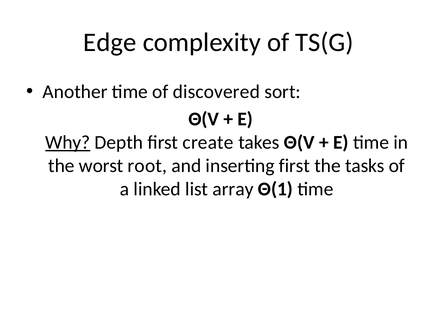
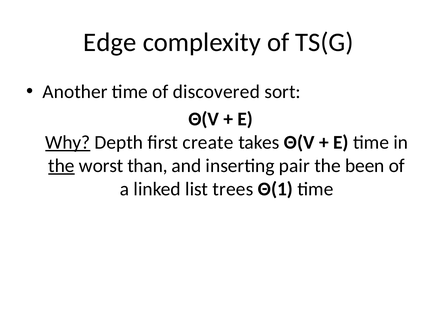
the underline: none -> present (61, 165)
root: root -> than (147, 165)
inserting first: first -> pair (294, 165)
tasks: tasks -> been (365, 165)
array: array -> trees (233, 189)
